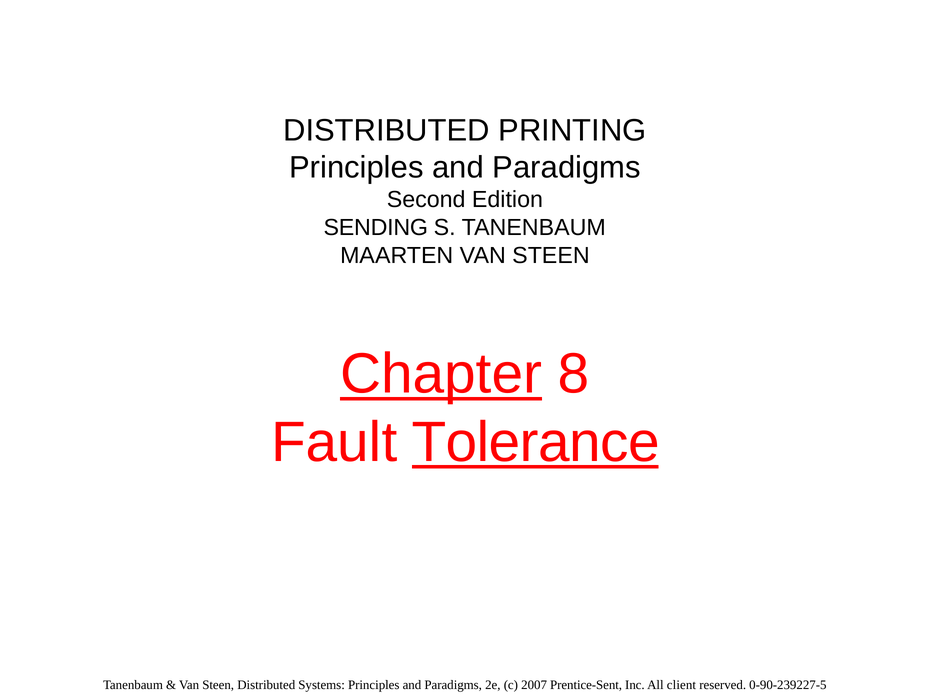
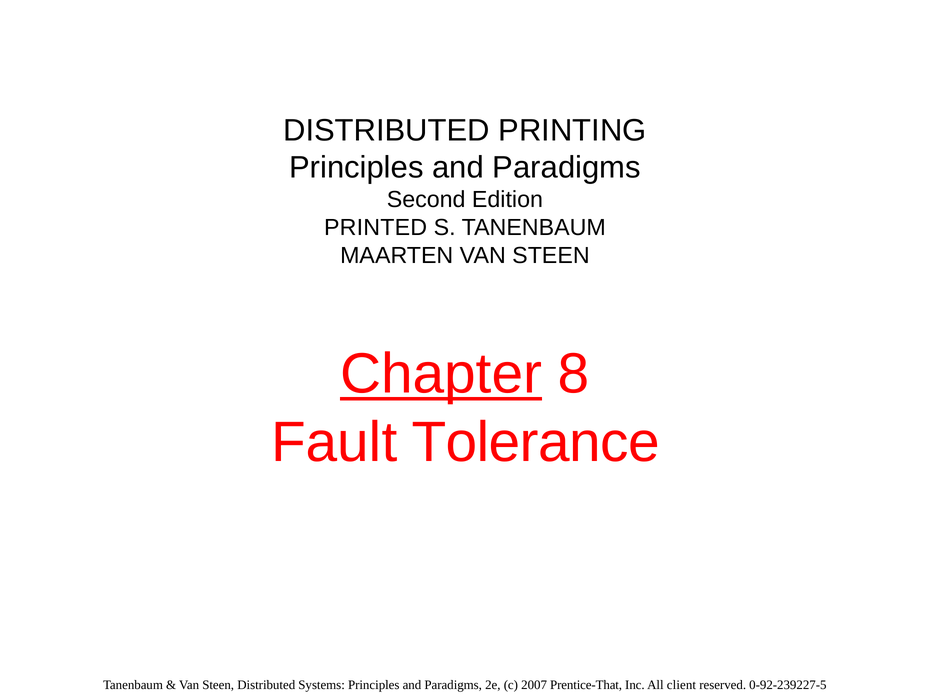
SENDING: SENDING -> PRINTED (376, 227)
Tolerance underline: present -> none (536, 442)
Prentice-Sent: Prentice-Sent -> Prentice-That (586, 684)
0-90-239227-5: 0-90-239227-5 -> 0-92-239227-5 (788, 684)
